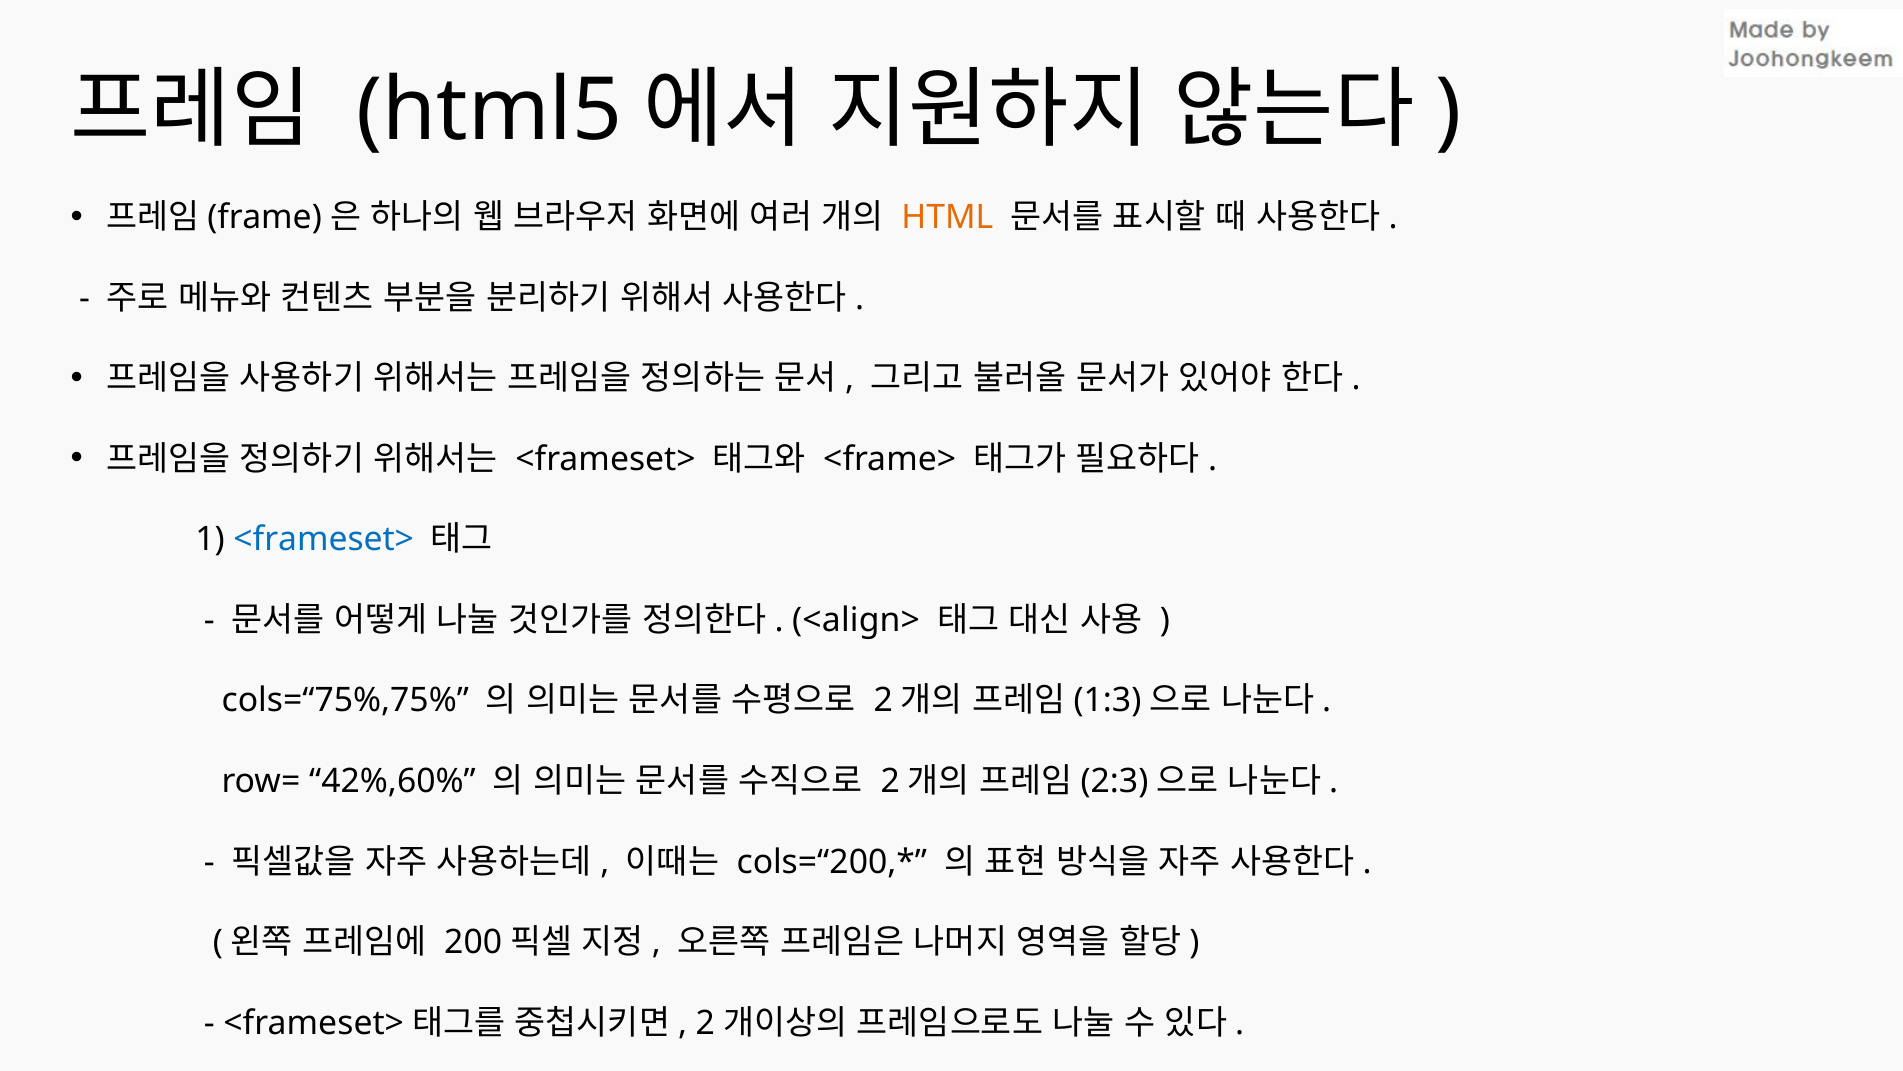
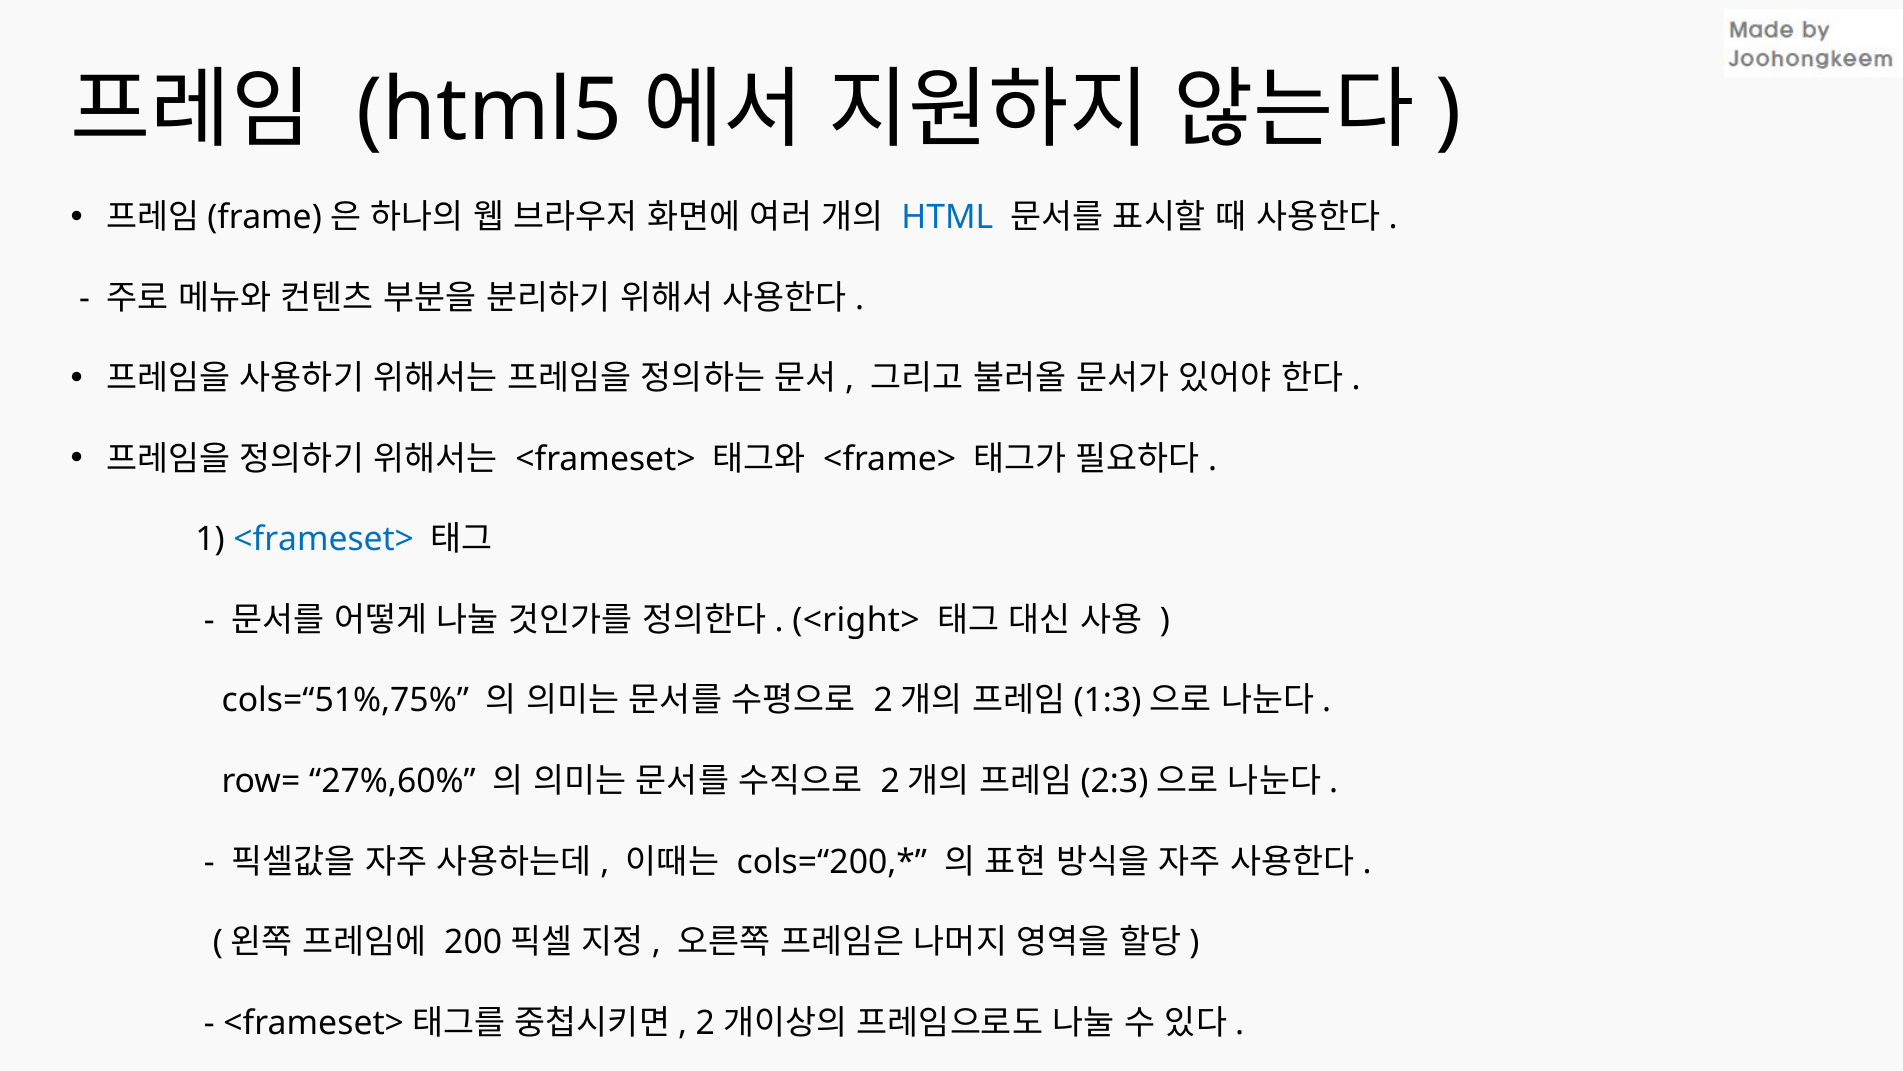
HTML colour: orange -> blue (947, 217)
<align>: <align> -> <right> (856, 620)
cols=“75%,75%: cols=“75%,75% -> cols=“51%,75% (345, 700)
42%,60%: 42%,60% -> 27%,60% (392, 781)
